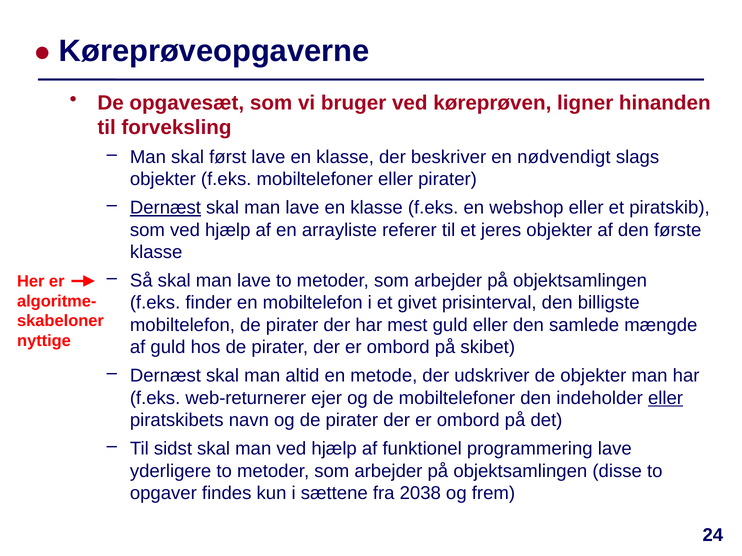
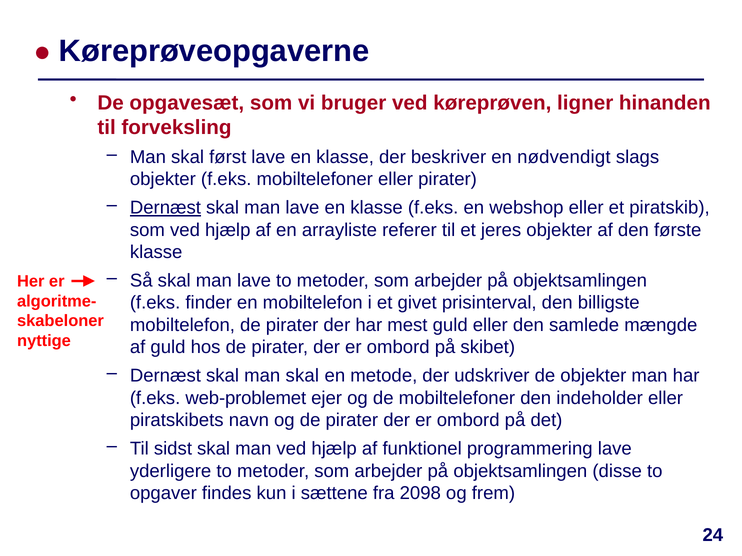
skal man altid: altid -> skal (302, 376)
web-returnerer: web-returnerer -> web-problemet (246, 398)
eller underline: present -> none (666, 398)
2038: 2038 -> 2098 (420, 494)
